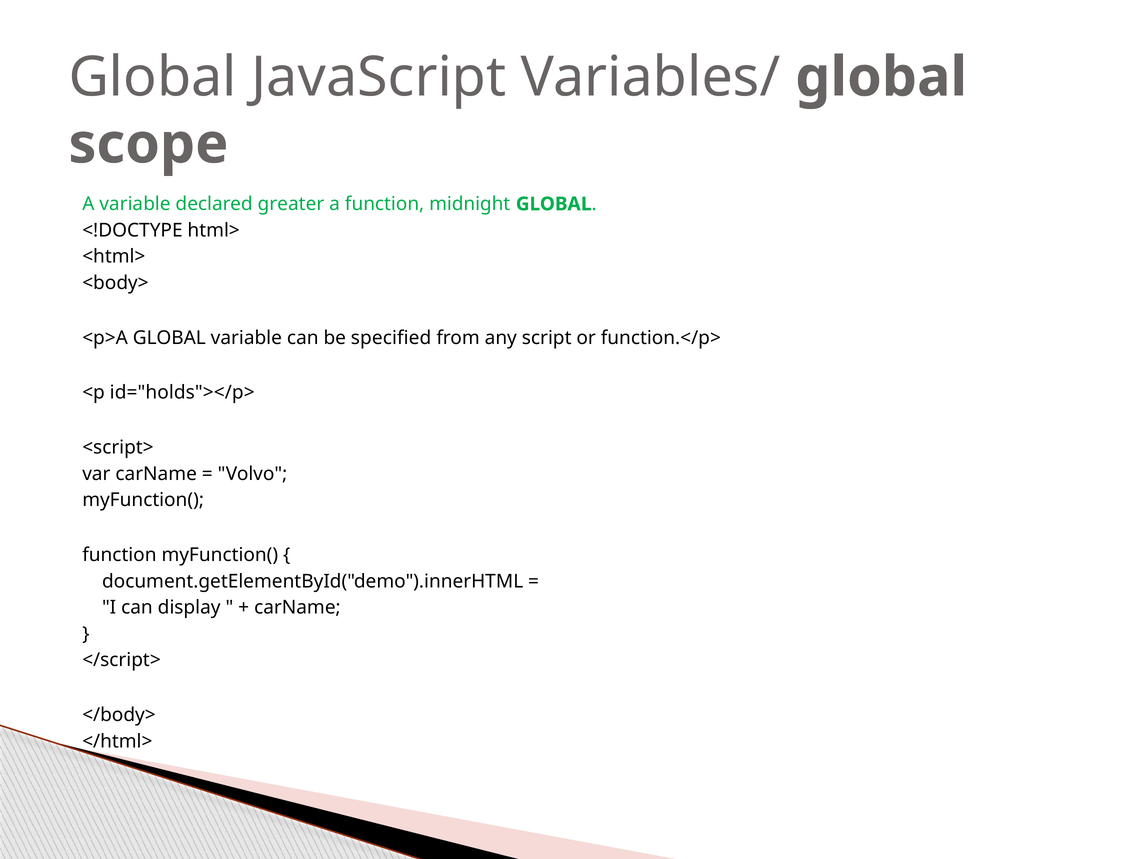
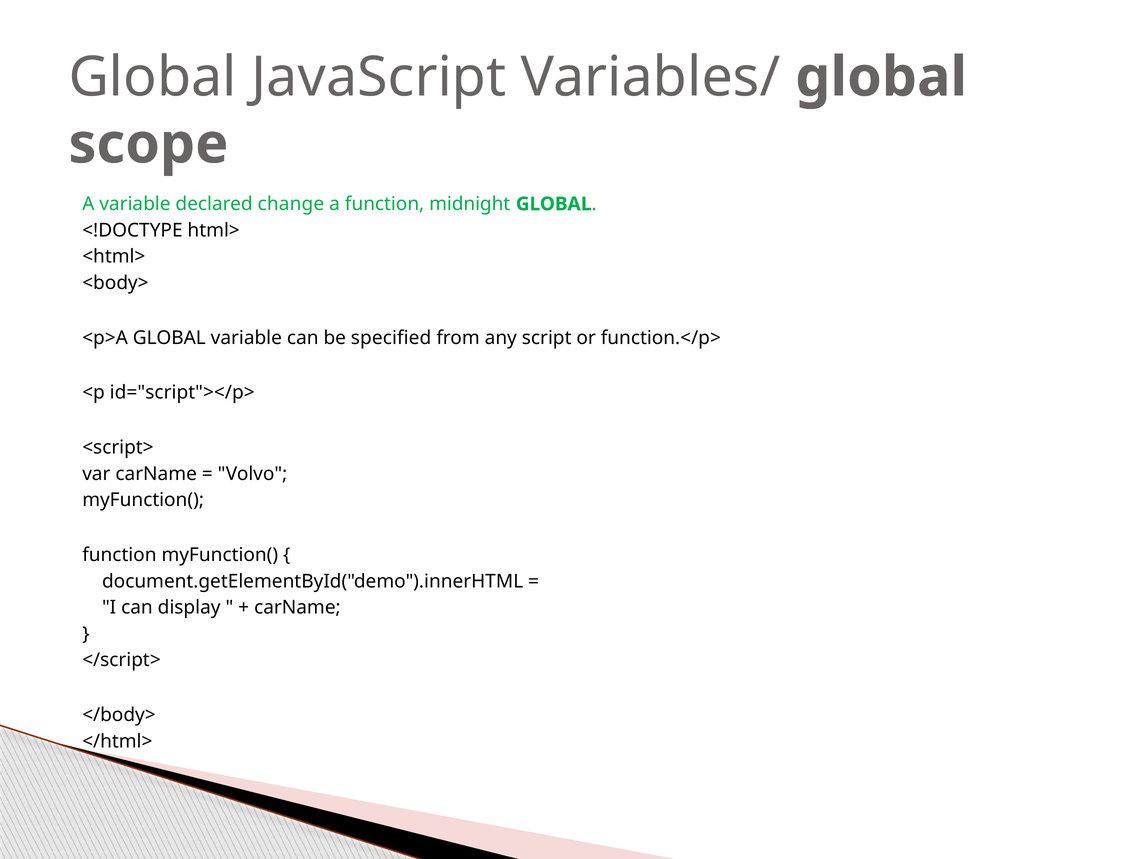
greater: greater -> change (291, 204)
id="holds"></p>: id="holds"></p> -> id="script"></p> (182, 392)
